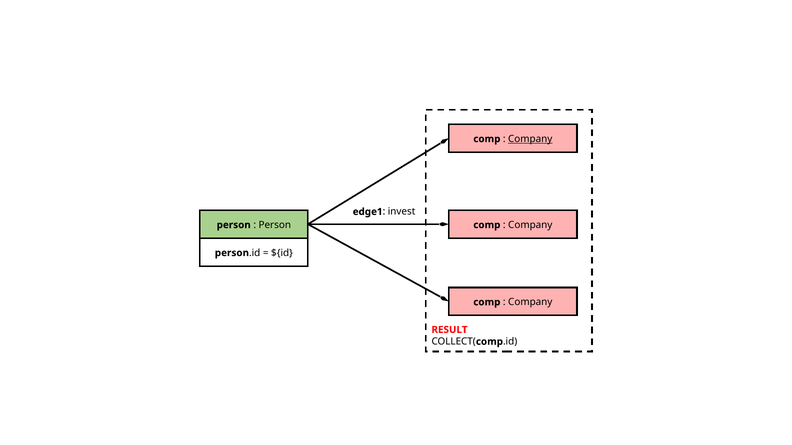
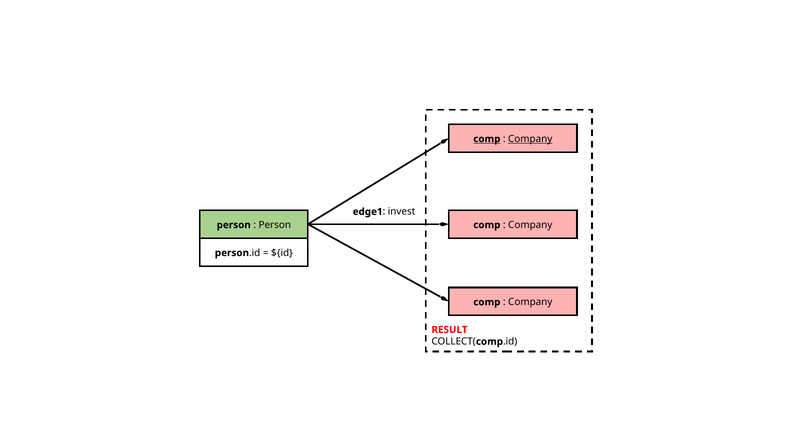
comp underline: none -> present (487, 139)
